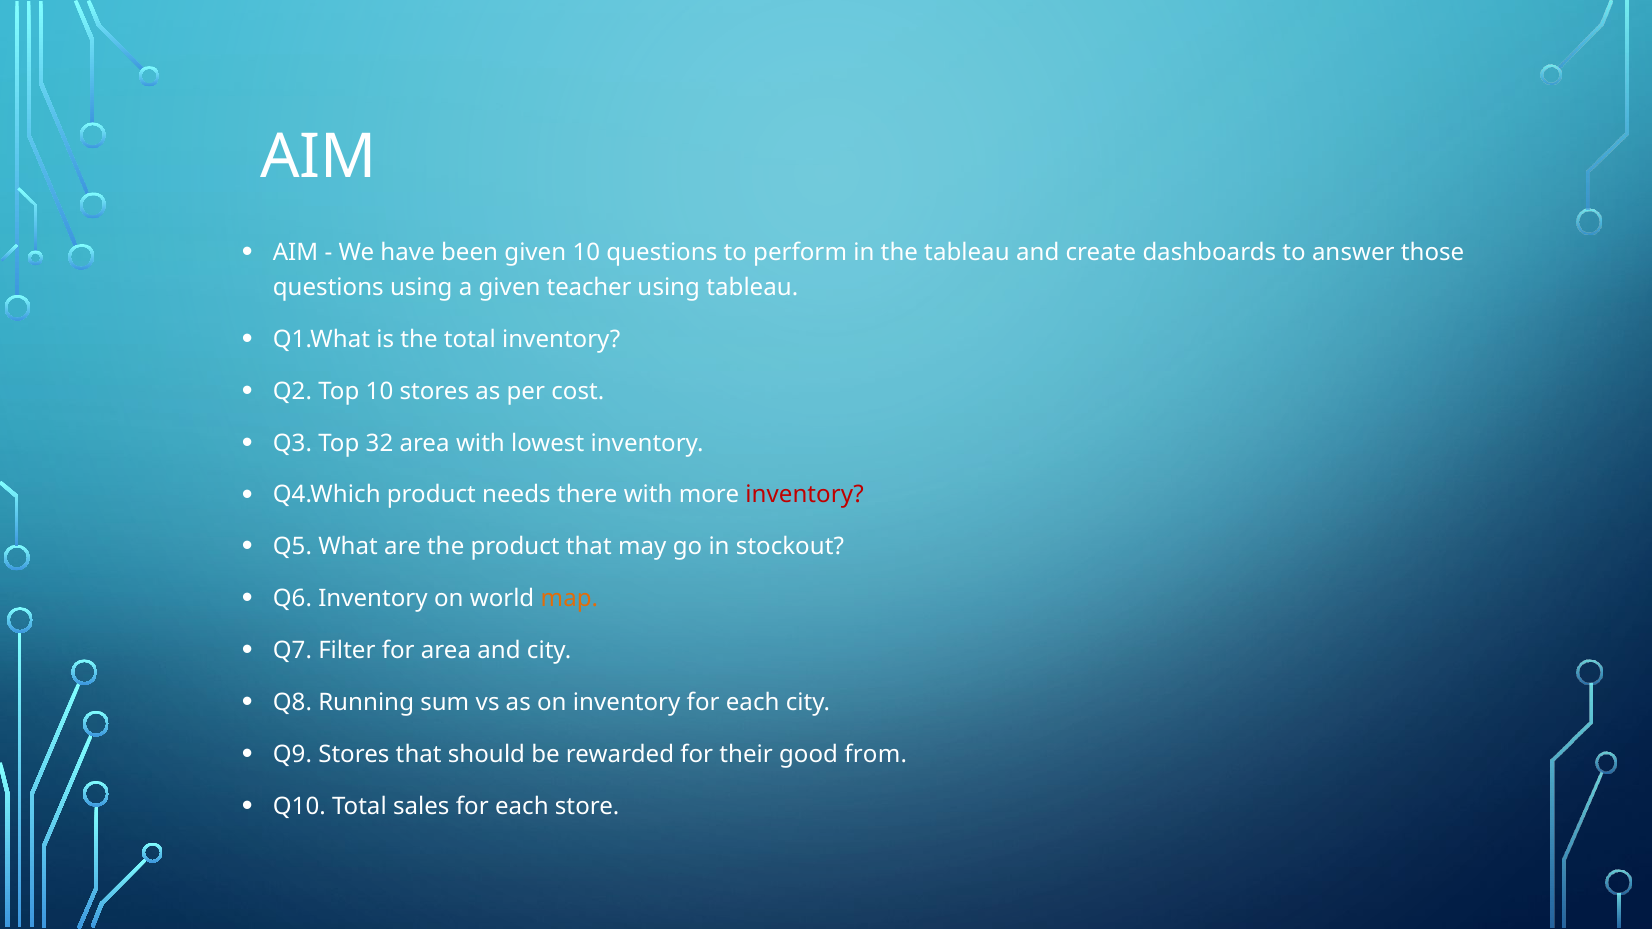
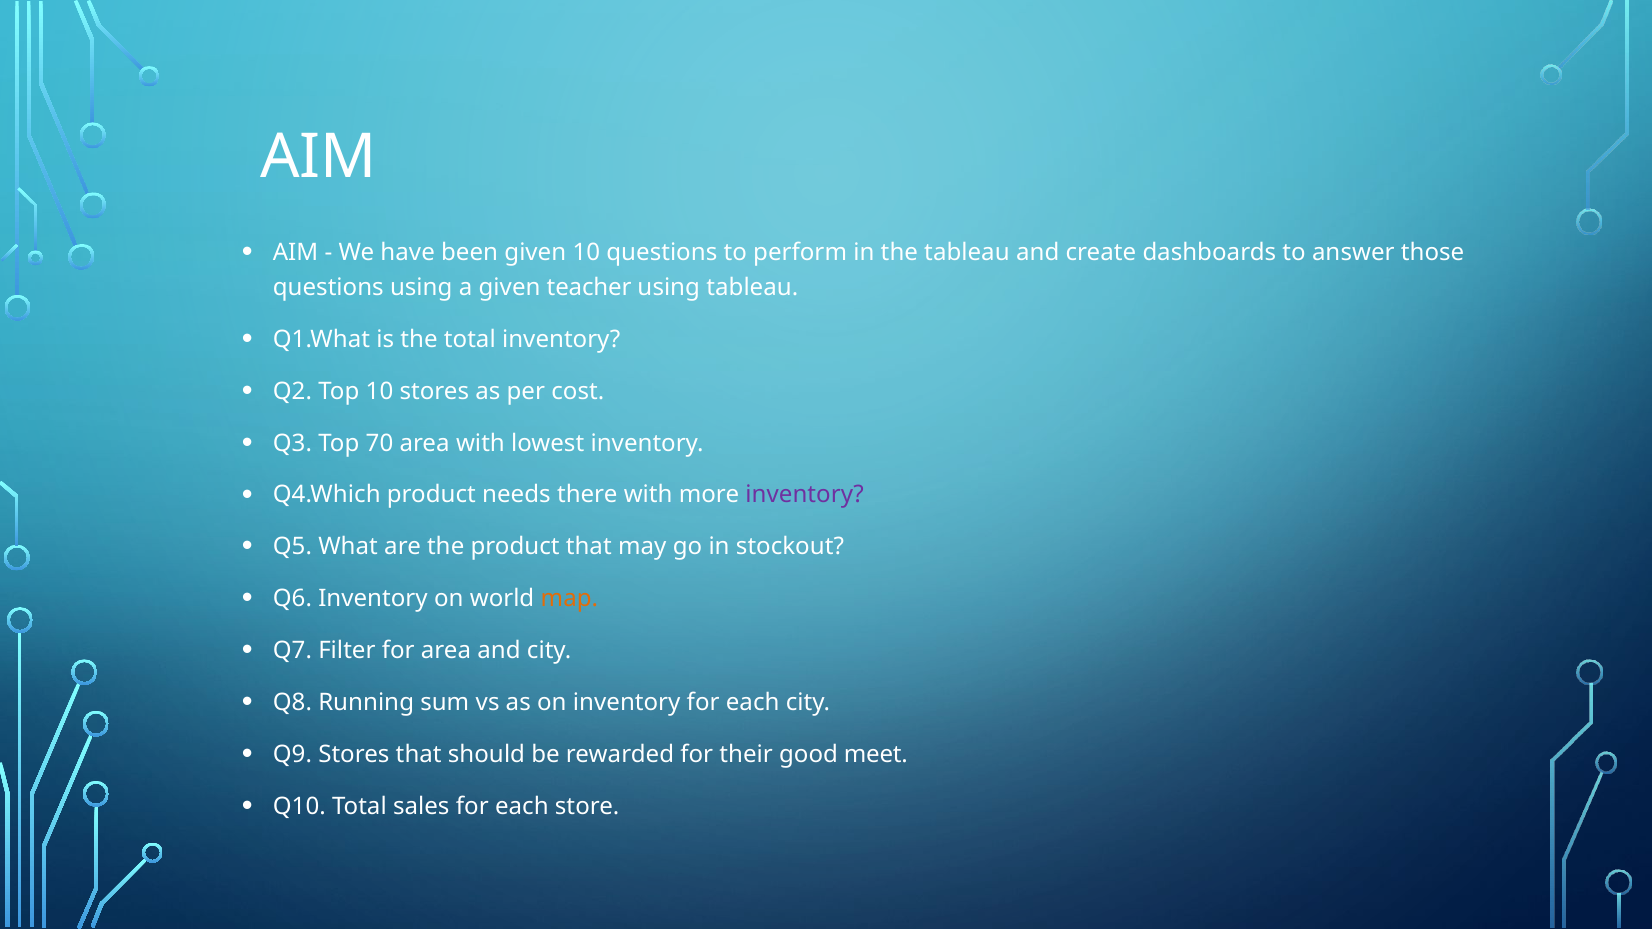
32: 32 -> 70 (380, 443)
inventory colour: red -> purple (805, 495)
from: from -> meet (876, 755)
